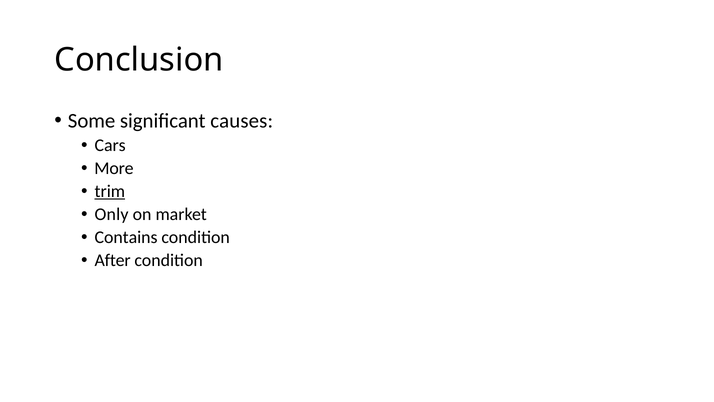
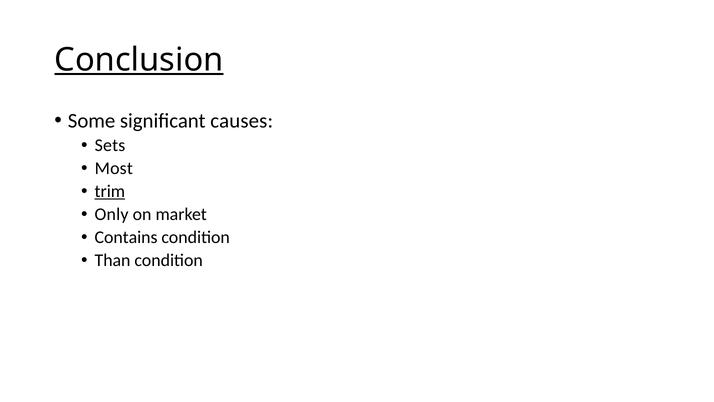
Conclusion underline: none -> present (139, 60)
Cars: Cars -> Sets (110, 145)
More: More -> Most (114, 168)
After: After -> Than (113, 260)
